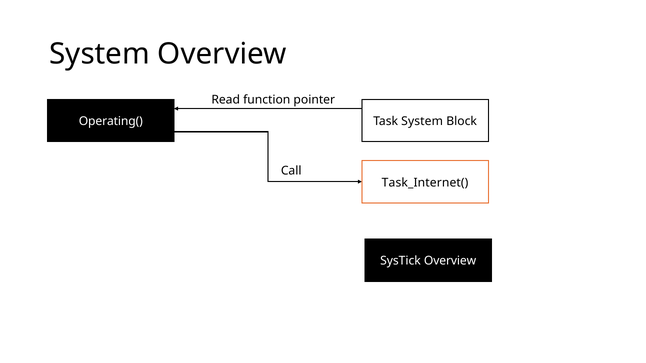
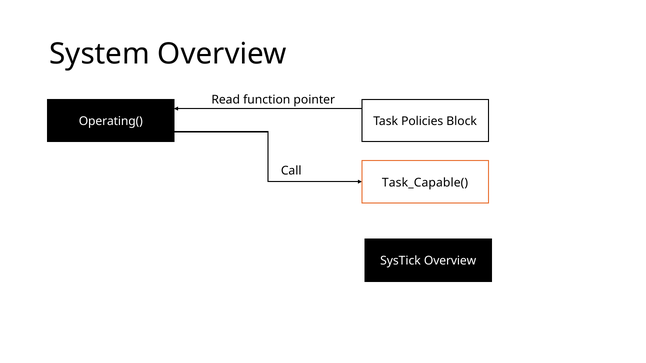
Task System: System -> Policies (422, 121)
Task_Internet(: Task_Internet( -> Task_Capable( (425, 183)
